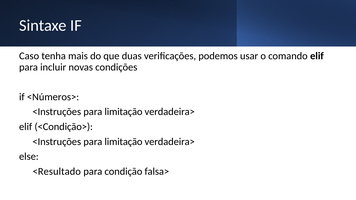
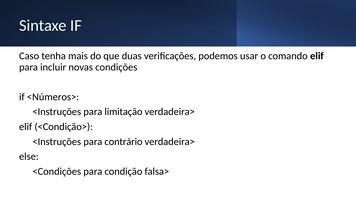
limitação: limitação -> contrário (123, 142)
<Resultado: <Resultado -> <Condições (57, 172)
